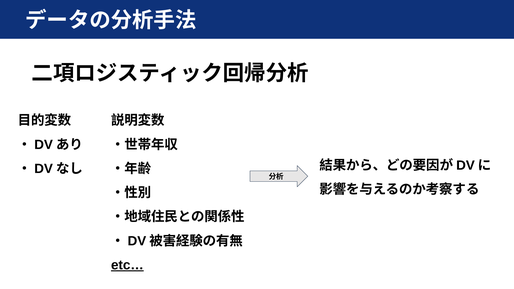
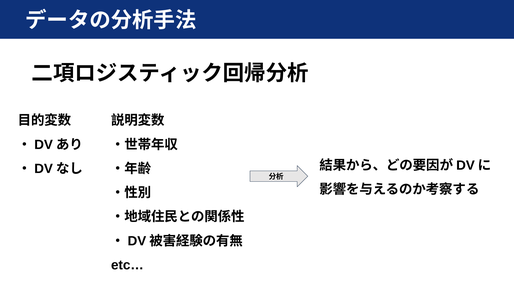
etc… underline: present -> none (127, 265)
